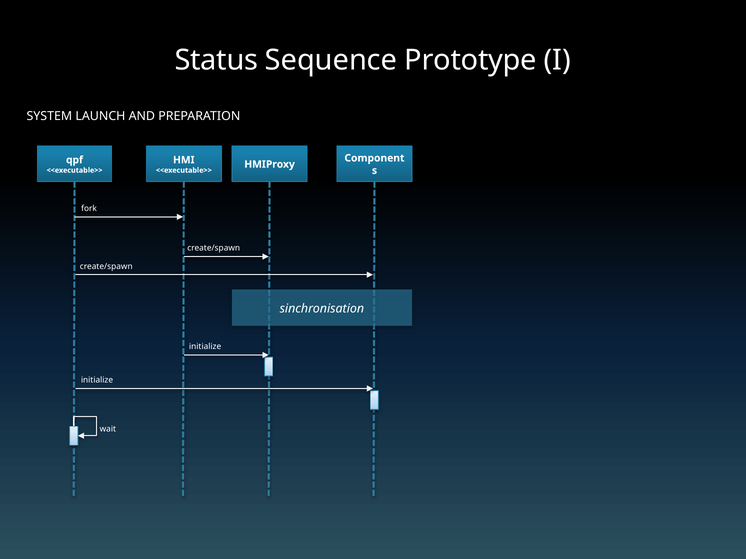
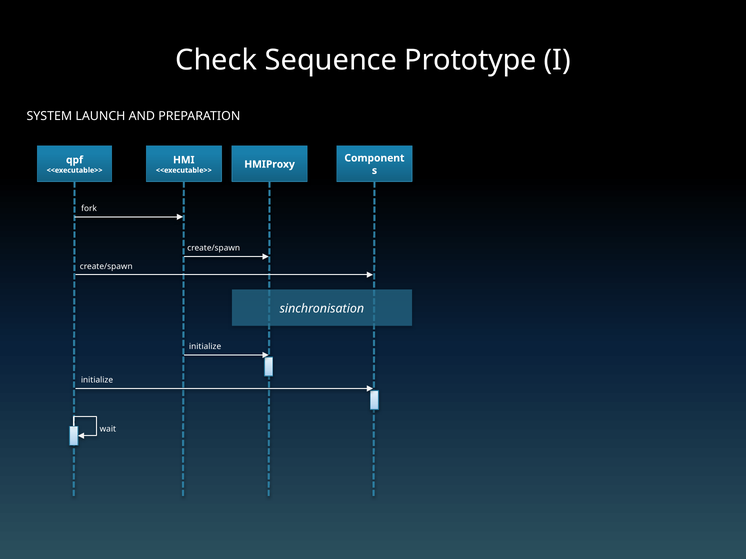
Status: Status -> Check (216, 60)
